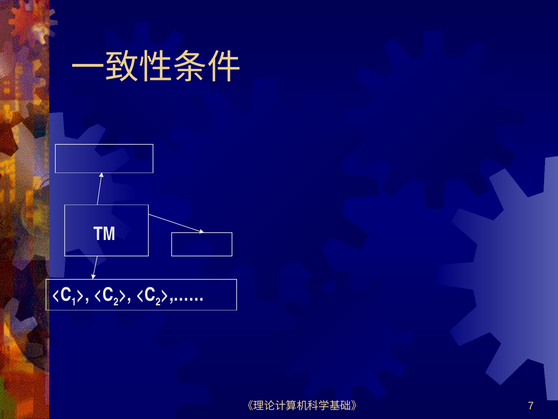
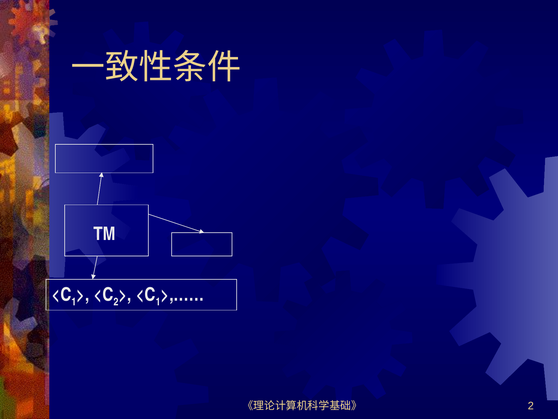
2: 2 -> 1 (158, 301)
7: 7 -> 2 (531, 405)
